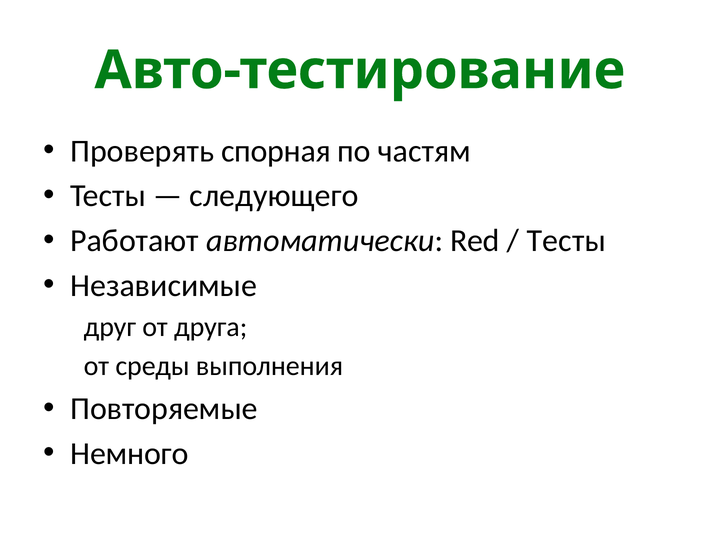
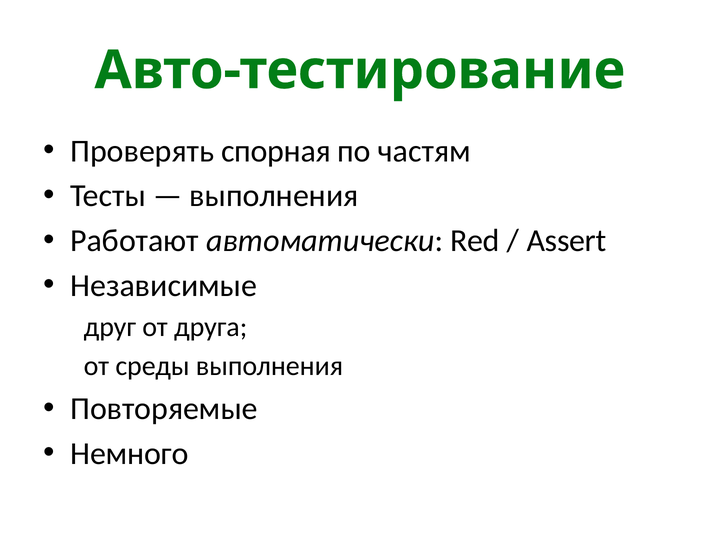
следующего: следующего -> выполнения (274, 196)
Тесты: Тесты -> Assert (567, 241)
